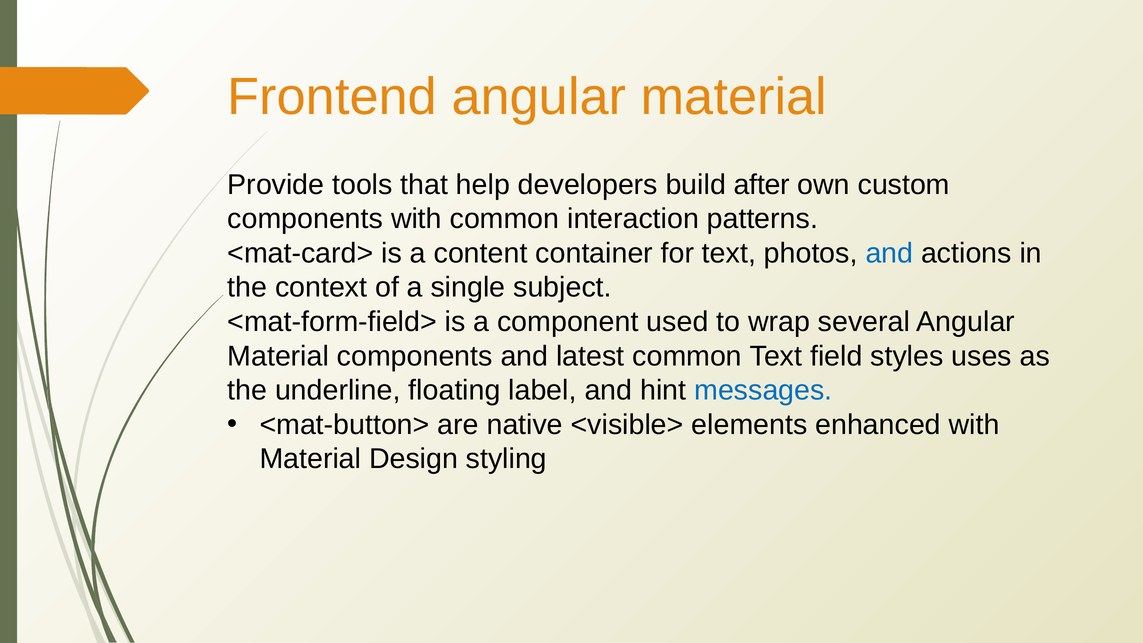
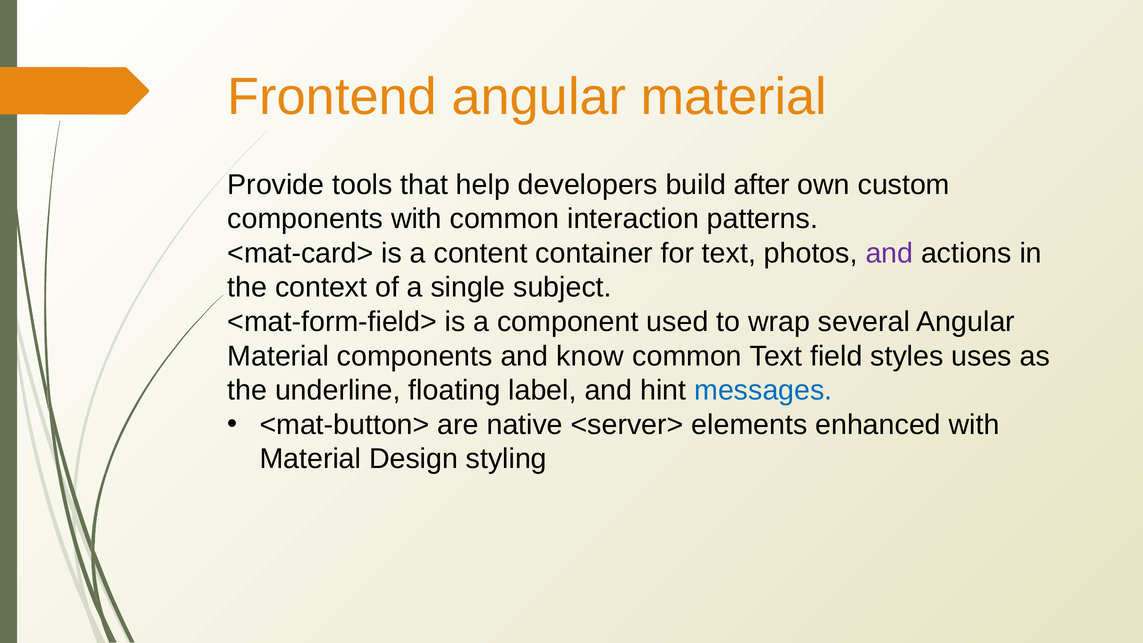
and colour: blue -> purple (889, 253)
latest: latest -> know (590, 356)
<visible>: <visible> -> <server> (627, 425)
